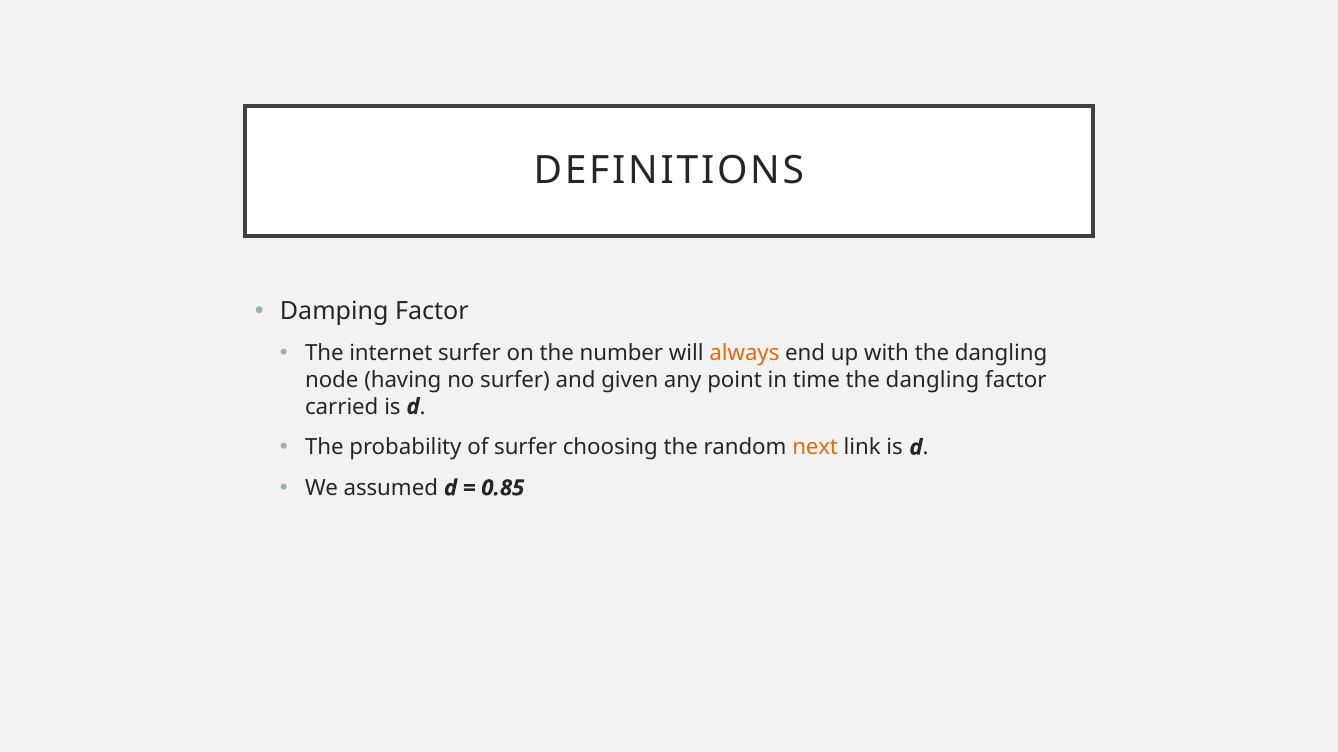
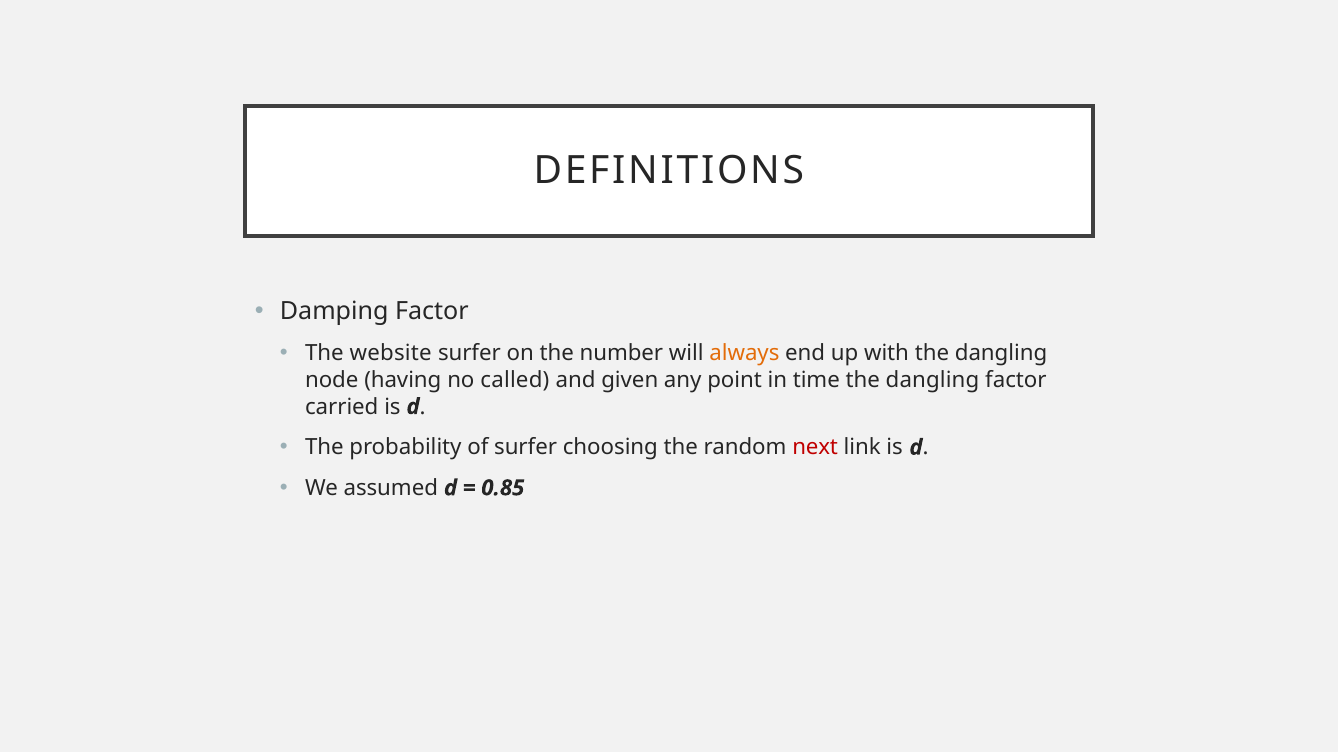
internet: internet -> website (391, 354)
no surfer: surfer -> called (515, 380)
next colour: orange -> red (815, 448)
